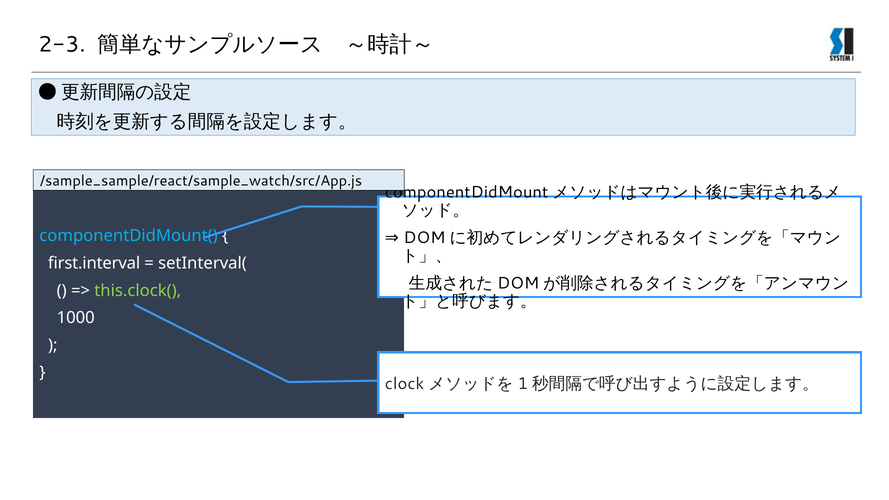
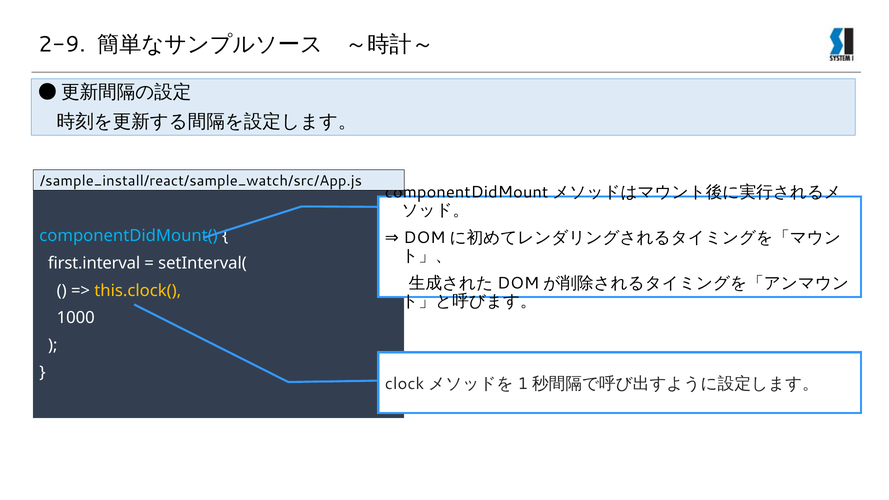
2-3: 2-3 -> 2-9 (62, 44)
/sample_sample/react/sample_watch/src/App.js: /sample_sample/react/sample_watch/src/App.js -> /sample_install/react/sample_watch/src/App.js (201, 181)
this.clock( colour: light green -> yellow (138, 291)
